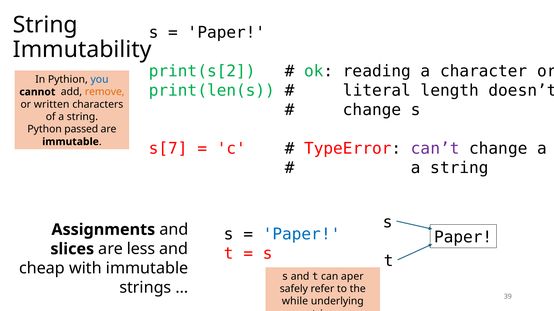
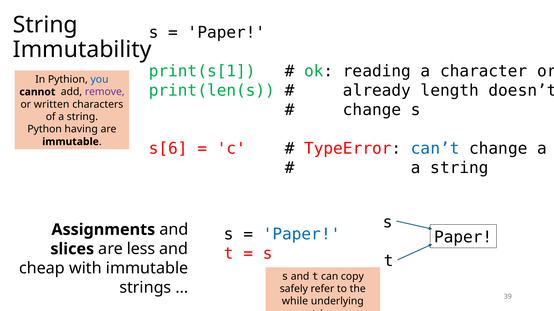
print(s[2: print(s[2 -> print(s[1 (202, 71)
literal: literal -> already (377, 91)
remove colour: orange -> purple (105, 92)
passed: passed -> having (81, 129)
s[7: s[7 -> s[6 (168, 149)
can’t colour: purple -> blue (435, 149)
aper: aper -> copy (352, 277)
